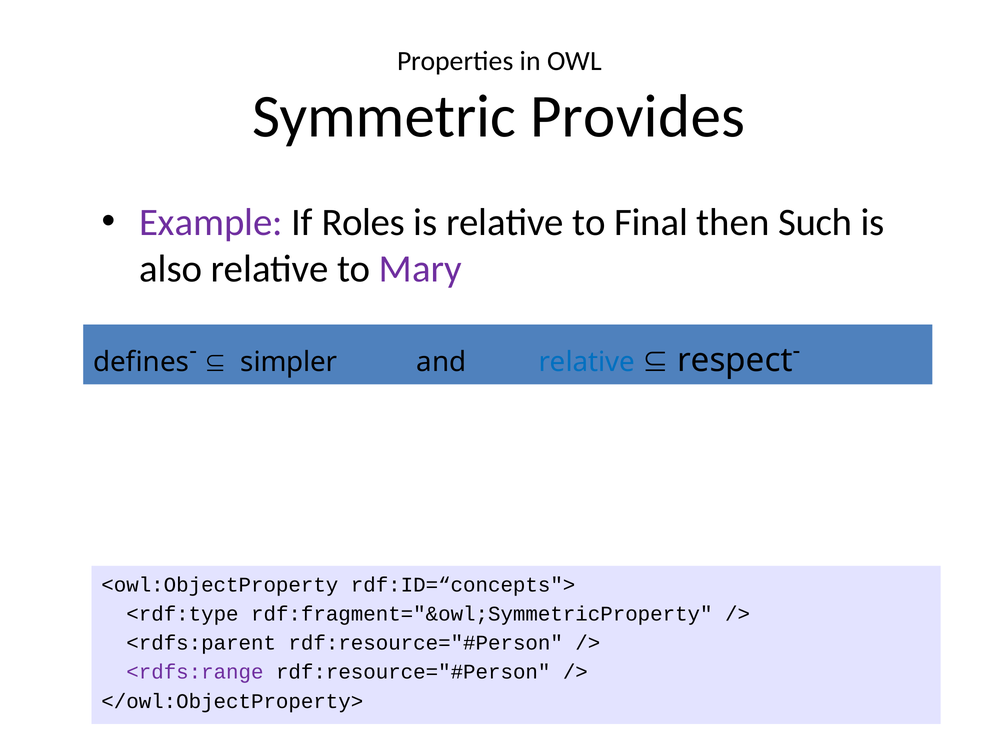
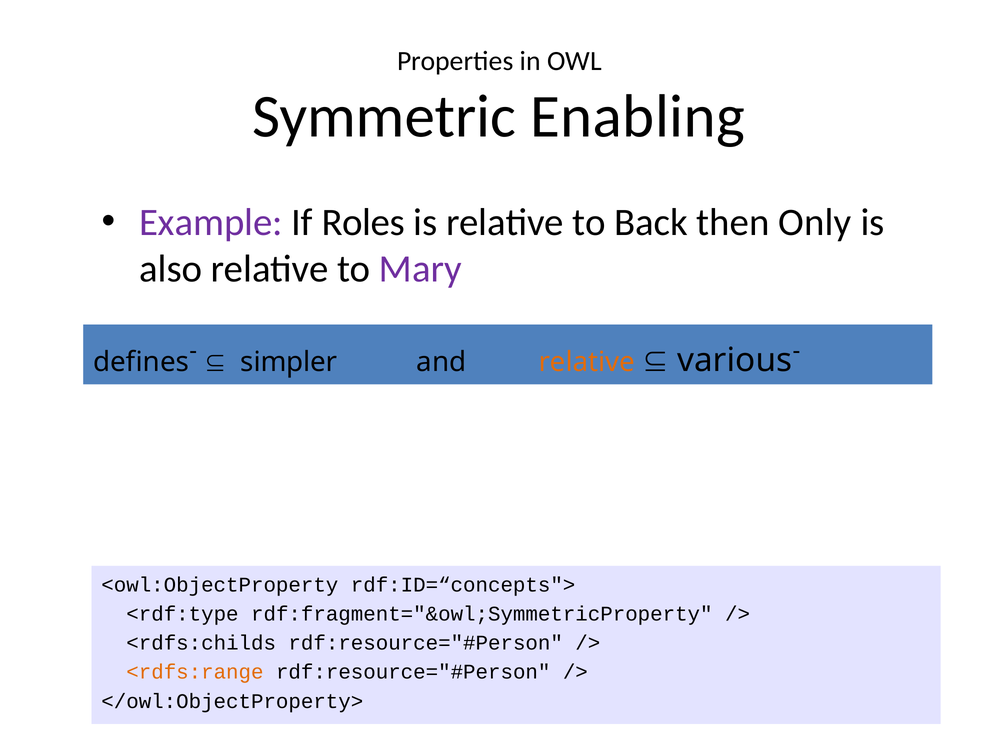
Provides: Provides -> Enabling (638, 117)
Final: Final -> Back (651, 222)
Such: Such -> Only (815, 222)
relative colour: blue -> orange (587, 362)
respect: respect -> various (735, 360)
<rdfs:parent: <rdfs:parent -> <rdfs:childs (201, 643)
<rdfs:range colour: purple -> orange (195, 672)
